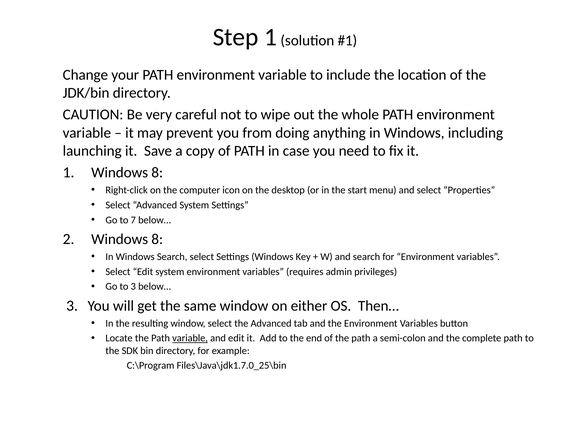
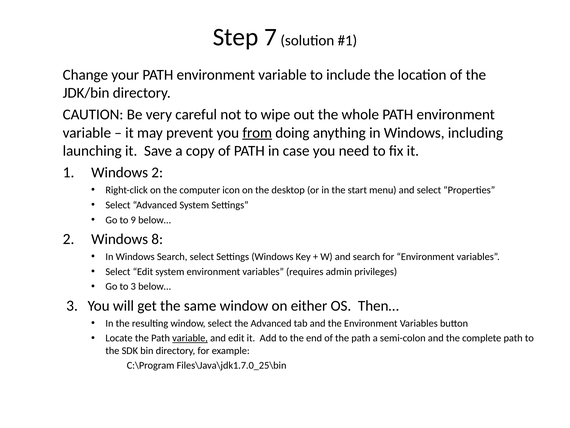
Step 1: 1 -> 7 (271, 37)
from underline: none -> present (257, 133)
1 Windows 8: 8 -> 2 (157, 172)
7: 7 -> 9 (133, 220)
